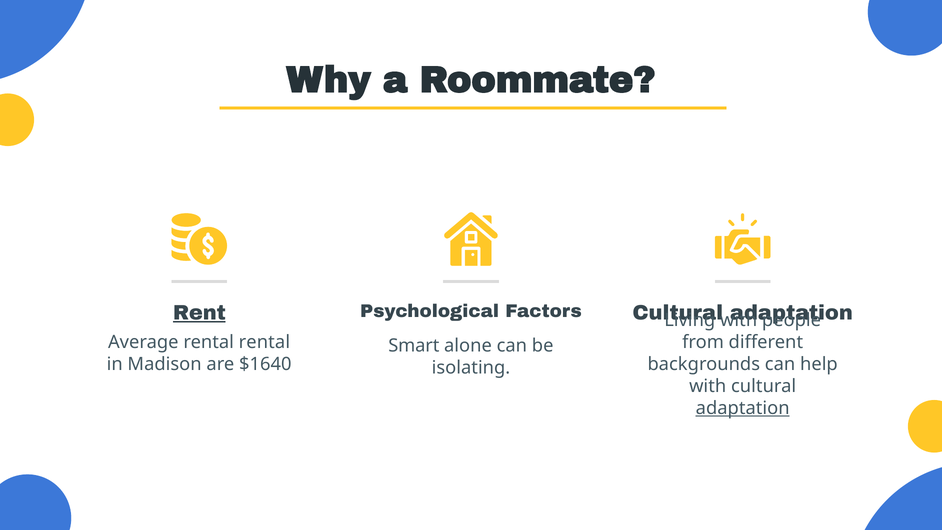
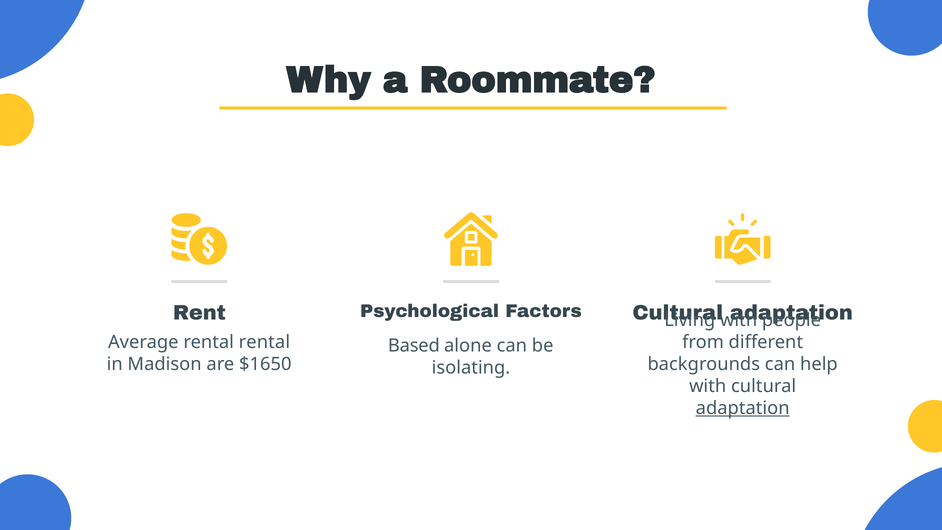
Rent underline: present -> none (199, 313)
Smart: Smart -> Based (414, 346)
$1640: $1640 -> $1650 (265, 364)
